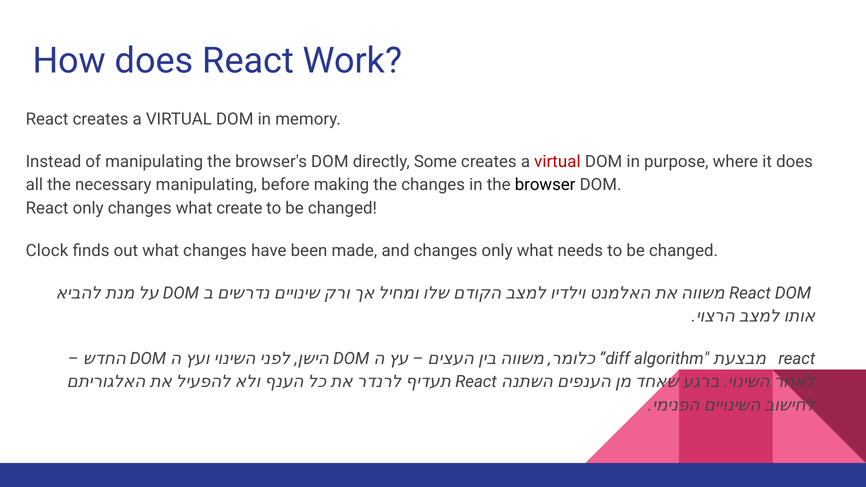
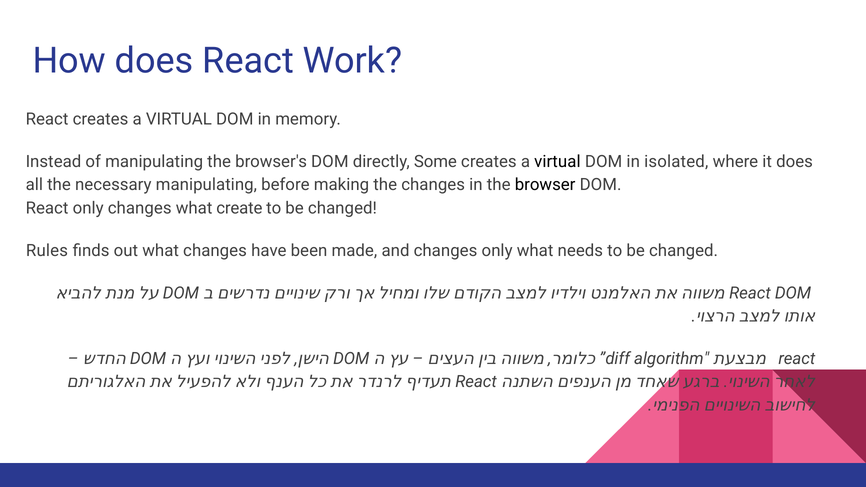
virtual colour: red -> black (557, 162)
purpose: purpose -> isolated (676, 162)
Clock: Clock -> Rules (47, 251)
